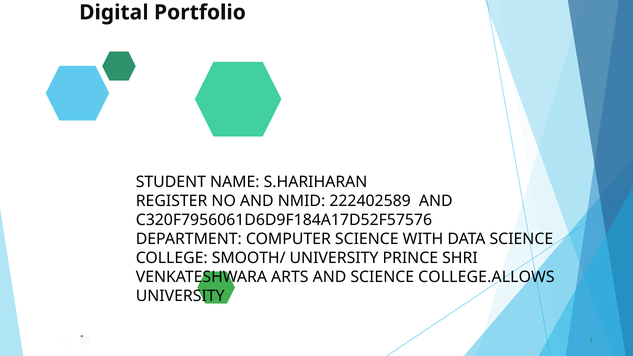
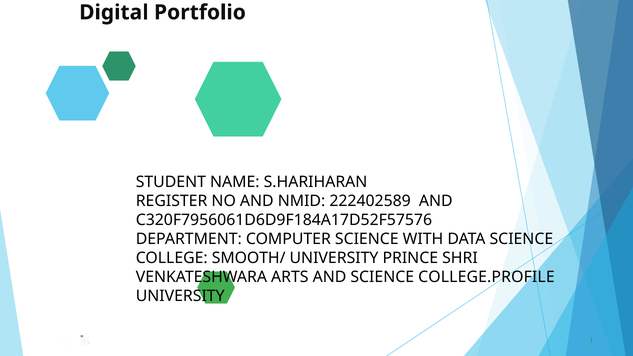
COLLEGE.ALLOWS: COLLEGE.ALLOWS -> COLLEGE.PROFILE (486, 277)
